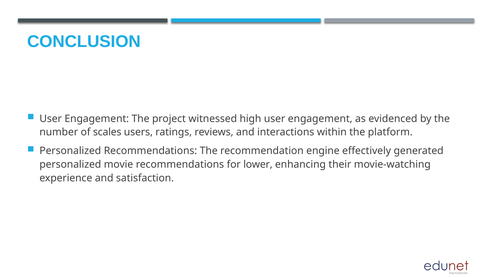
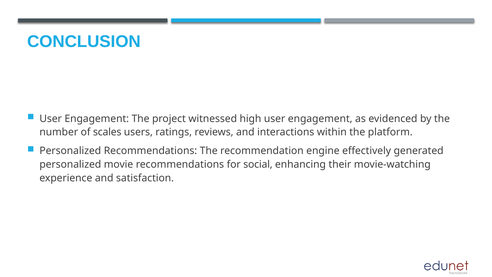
lower: lower -> social (258, 164)
